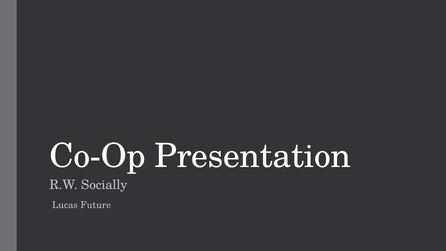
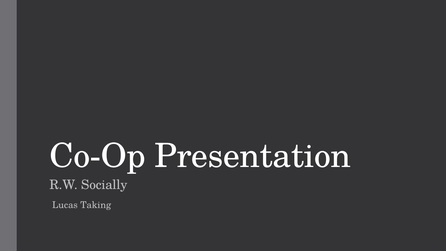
Future: Future -> Taking (96, 205)
